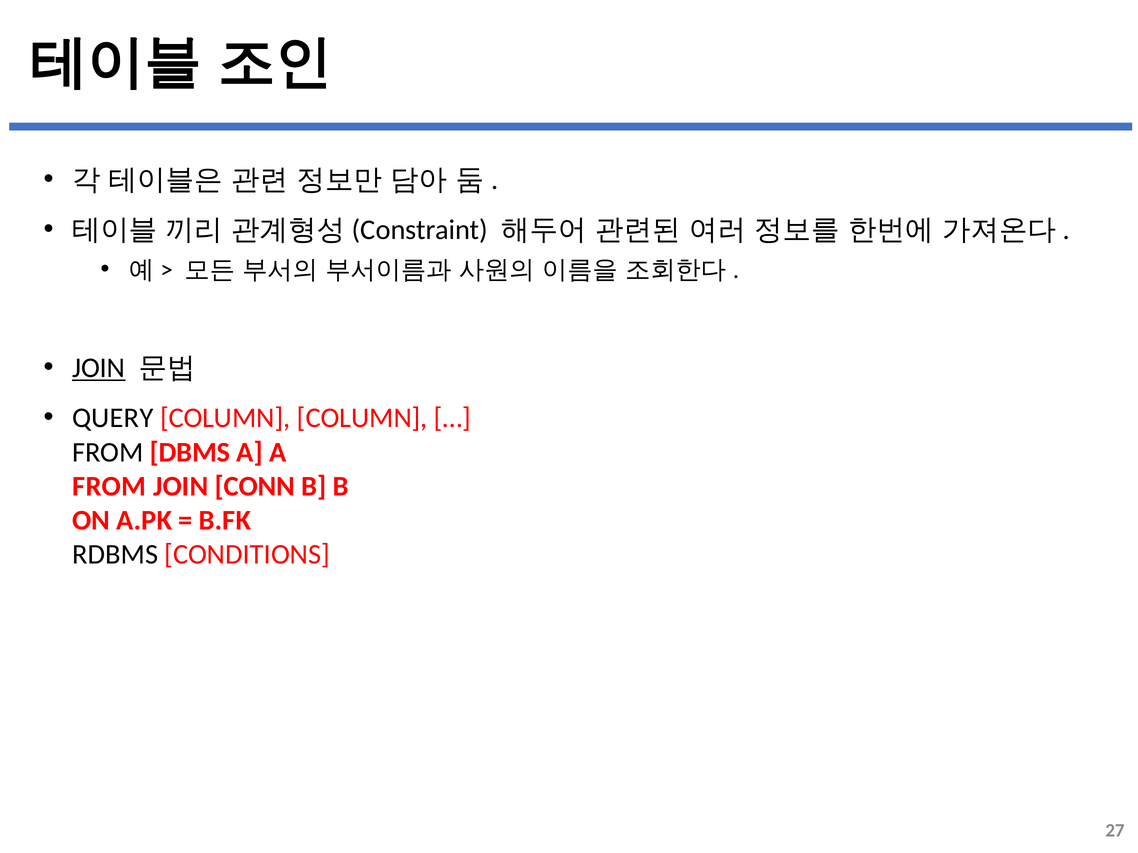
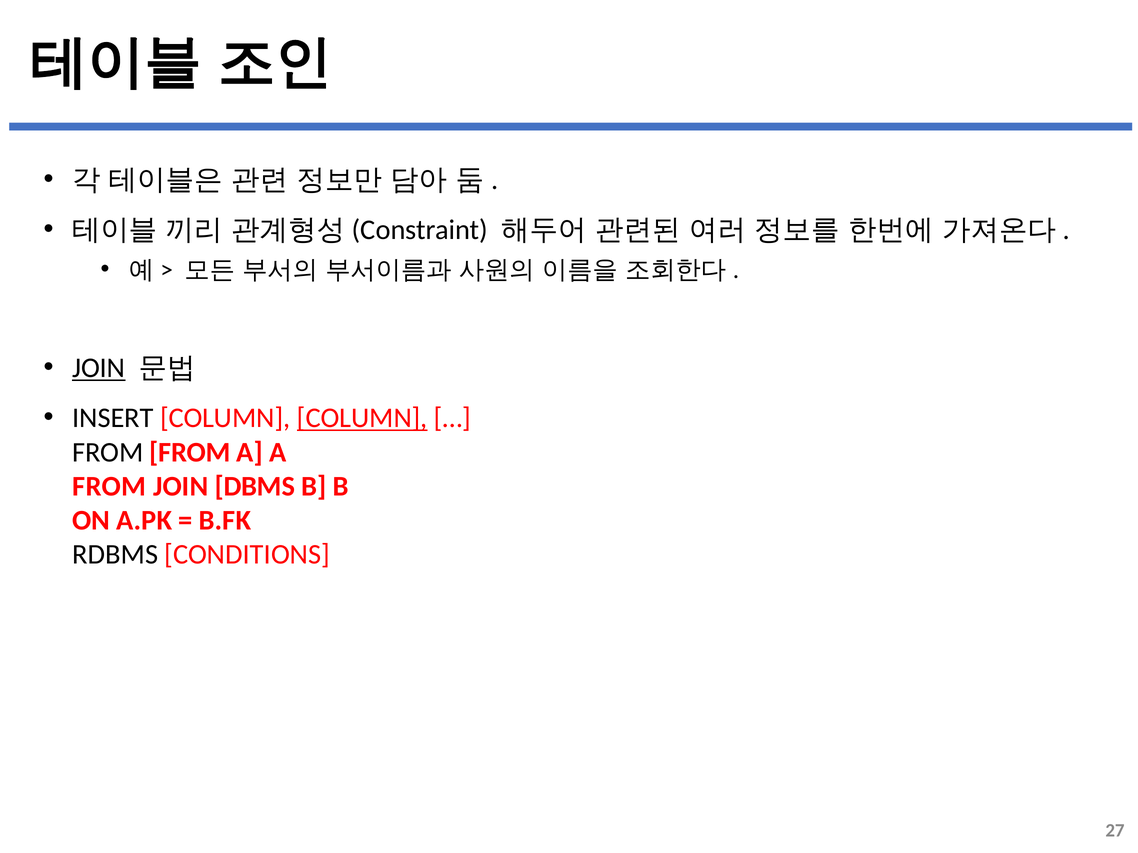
QUERY: QUERY -> INSERT (113, 418)
COLUMN underline: none -> present (362, 418)
FROM DBMS: DBMS -> FROM (190, 452)
CONN: CONN -> DBMS (255, 487)
